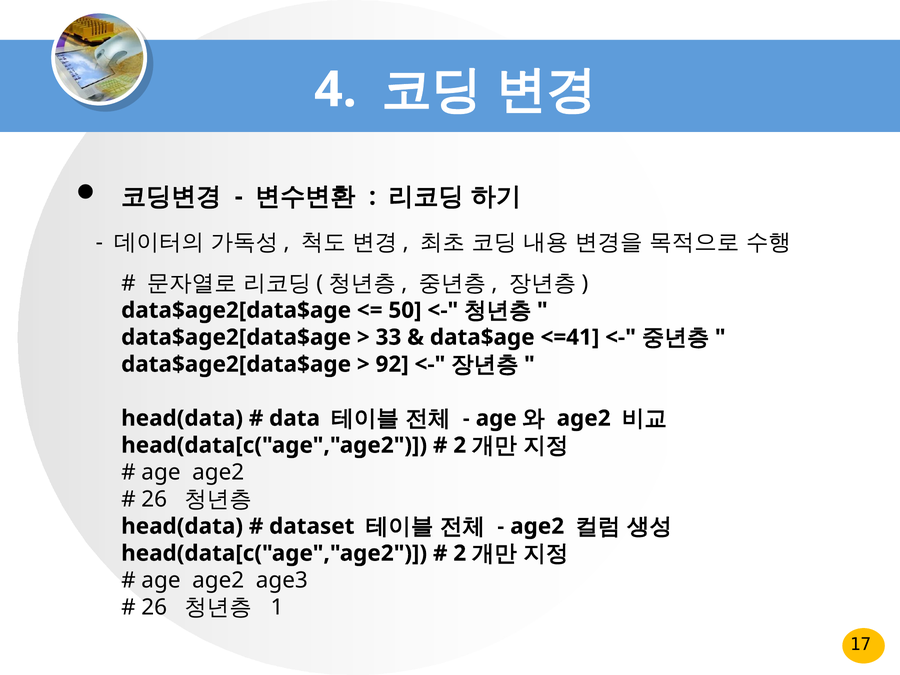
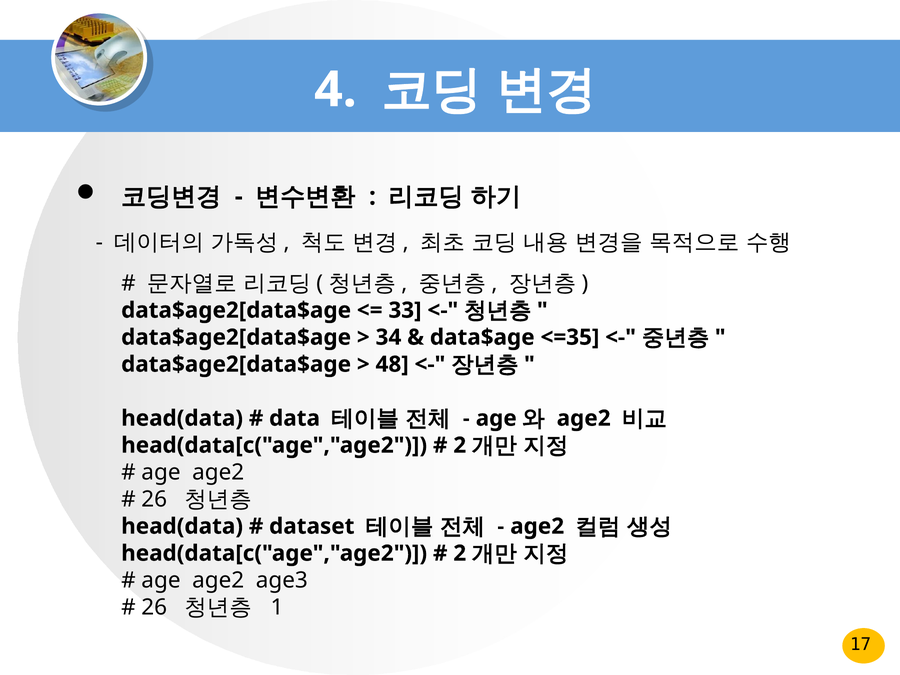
50: 50 -> 33 (405, 310)
33: 33 -> 34 (388, 337)
<=41: <=41 -> <=35 (570, 337)
92: 92 -> 48 (392, 364)
